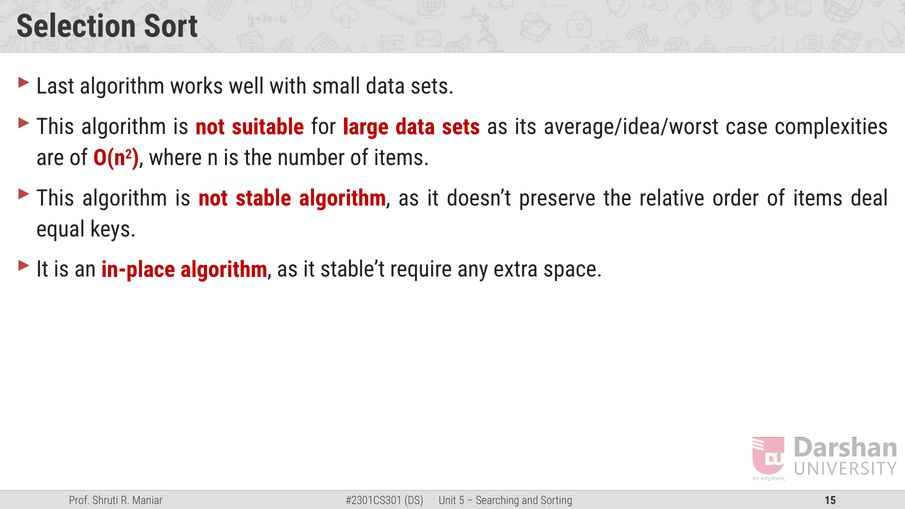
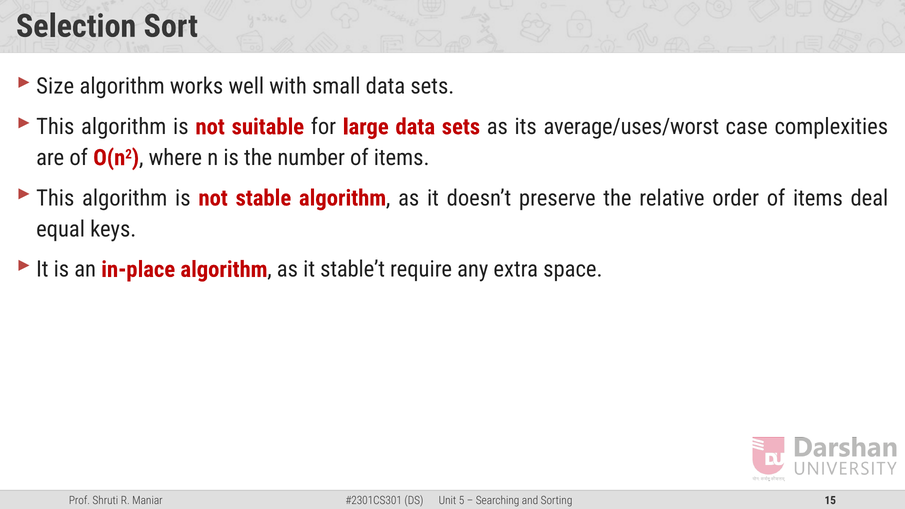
Last: Last -> Size (55, 86)
average/idea/worst: average/idea/worst -> average/uses/worst (631, 127)
